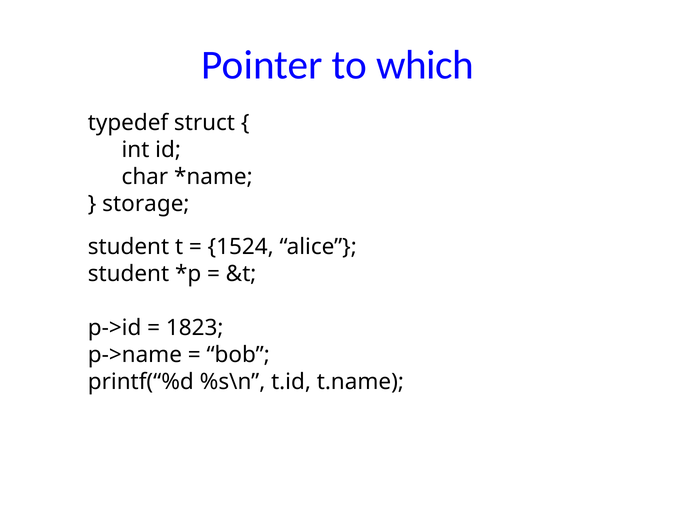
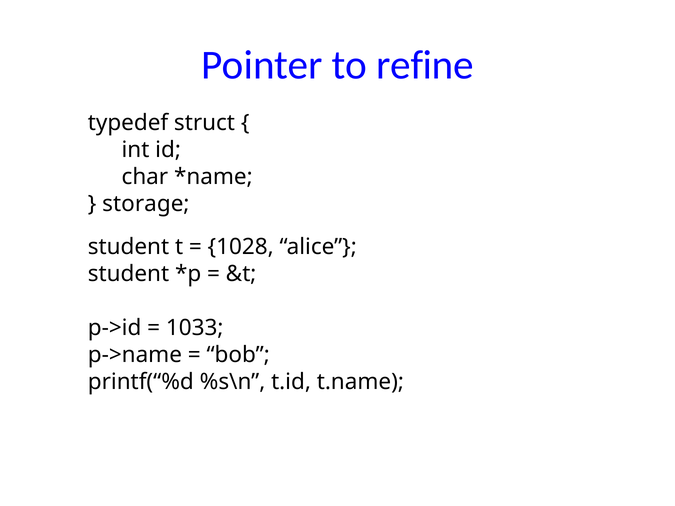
which: which -> refine (425, 65)
1524: 1524 -> 1028 (241, 247)
1823: 1823 -> 1033 (195, 328)
